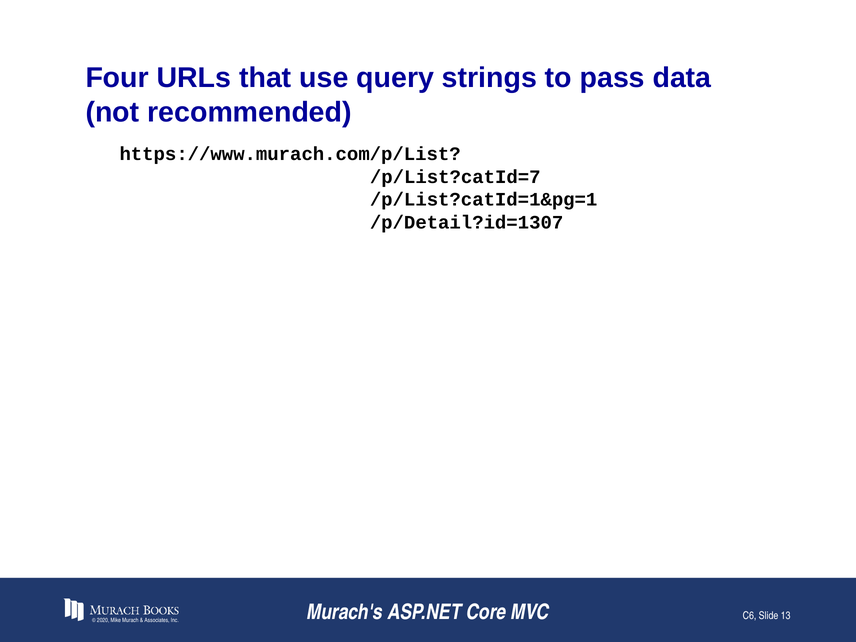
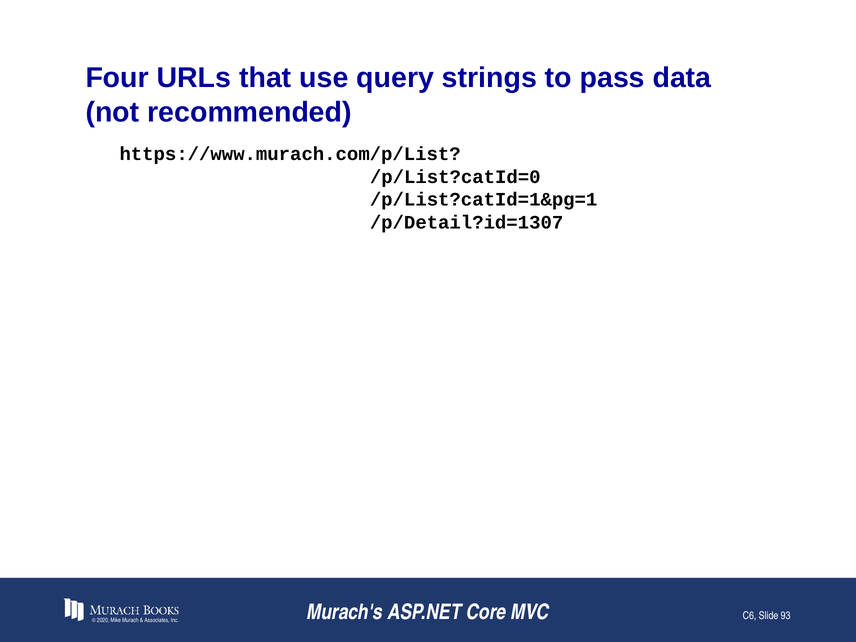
/p/List?catId=7: /p/List?catId=7 -> /p/List?catId=0 (455, 177)
13: 13 -> 93 (786, 616)
